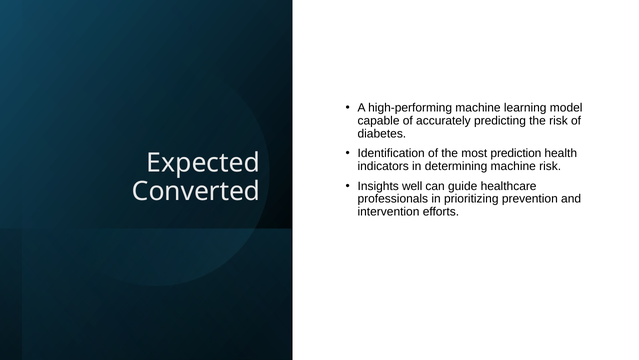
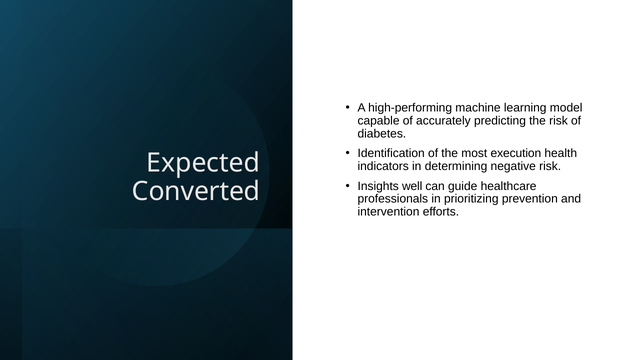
prediction: prediction -> execution (516, 153)
determining machine: machine -> negative (513, 166)
